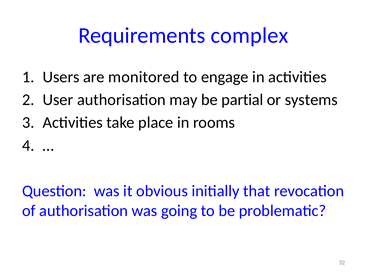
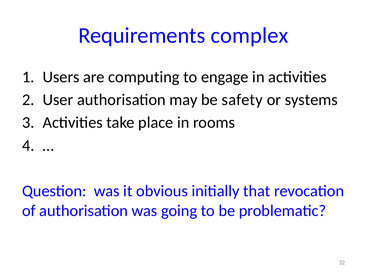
monitored: monitored -> computing (144, 77)
partial: partial -> safety (242, 100)
